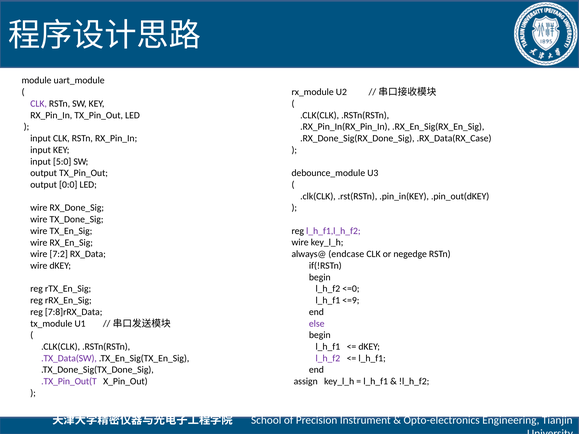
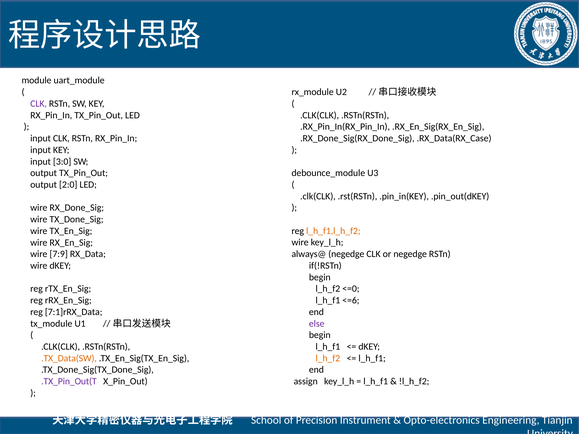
5:0: 5:0 -> 3:0 (62, 162)
0:0: 0:0 -> 2:0 (68, 185)
l_h_f1,l_h_f2 colour: purple -> orange (333, 231)
7:2: 7:2 -> 7:9 (59, 254)
always@ endcase: endcase -> negedge (346, 254)
<=9: <=9 -> <=6 (351, 301)
7:8]rRX_Data: 7:8]rRX_Data -> 7:1]rRX_Data (74, 312)
.TX_Data(SW colour: purple -> orange (69, 358)
l_h_f2 colour: purple -> orange (328, 358)
